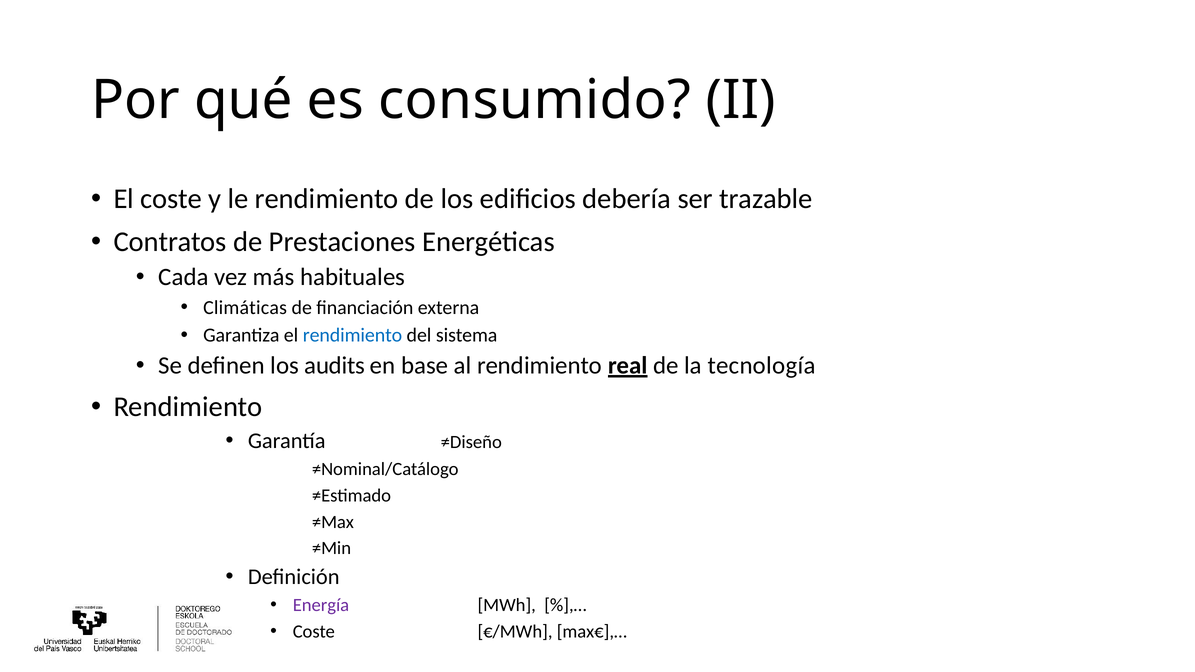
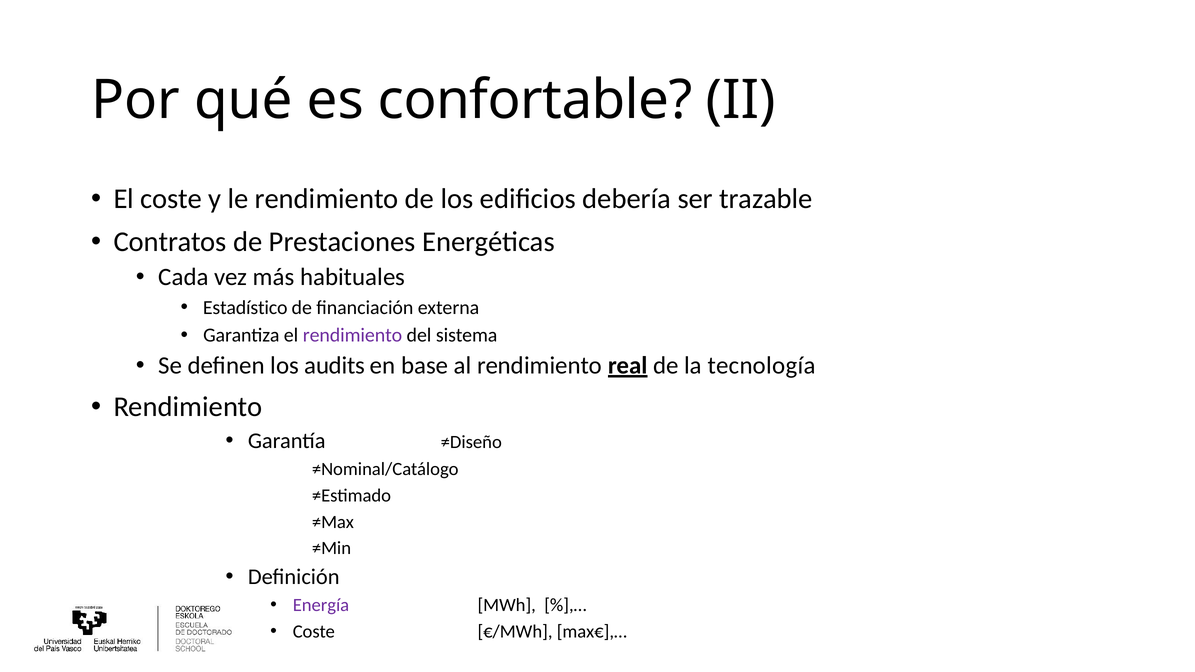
consumido: consumido -> confortable (535, 100)
Climáticas: Climáticas -> Estadístico (245, 308)
rendimiento colour: blue -> purple (353, 335)
